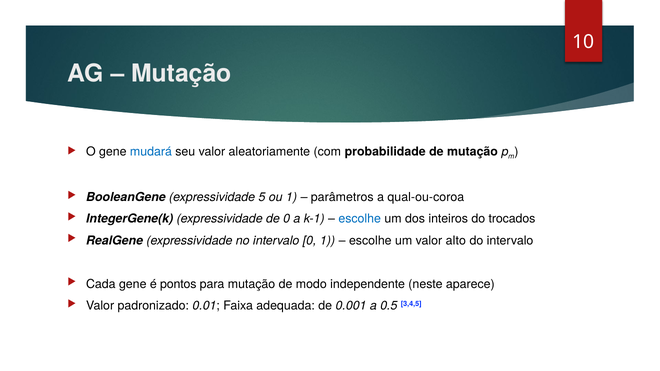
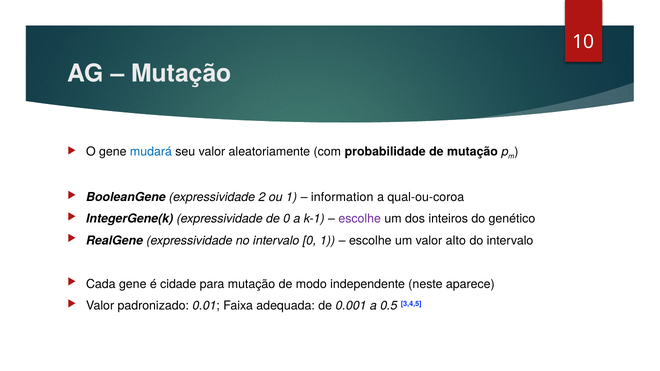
5: 5 -> 2 (262, 197)
parâmetros: parâmetros -> information (342, 197)
escolhe colour: blue -> purple (360, 219)
trocados: trocados -> genético (512, 219)
pontos: pontos -> cidade (178, 284)
